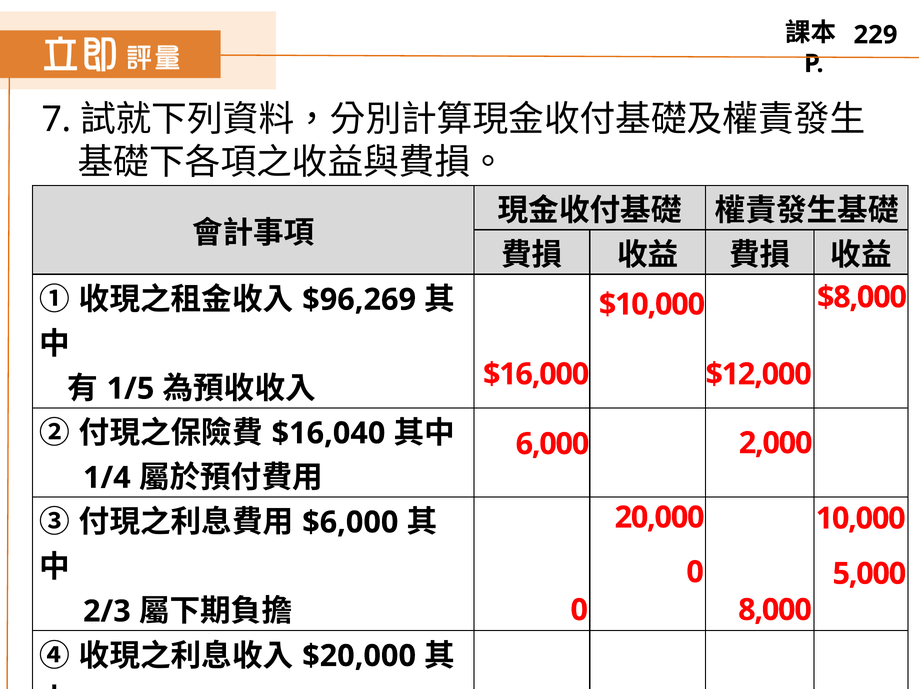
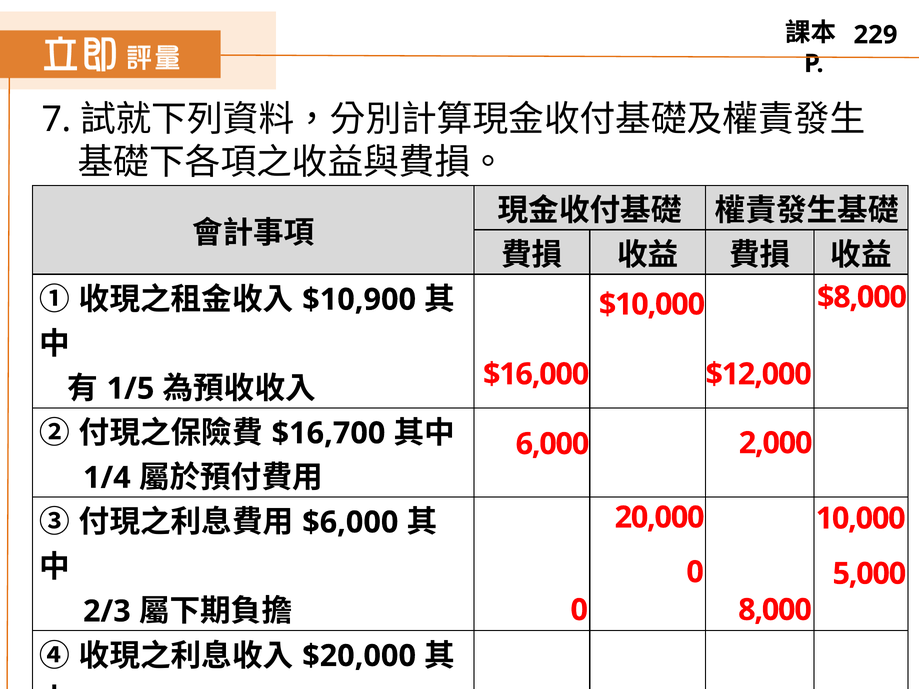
$96,269: $96,269 -> $10,900 (359, 300)
$16,040: $16,040 -> $16,700 (328, 433)
